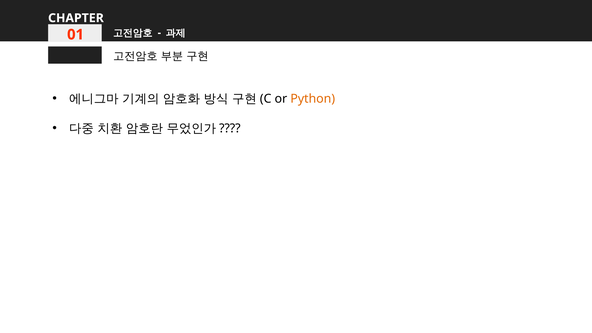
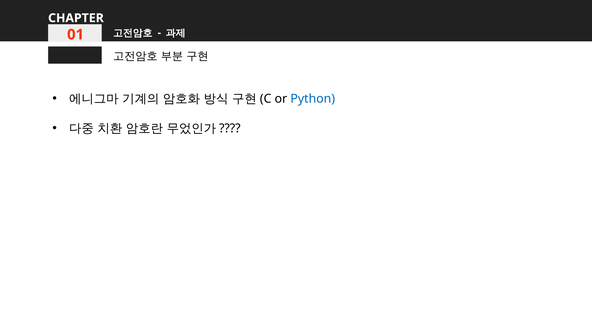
Python colour: orange -> blue (313, 99)
